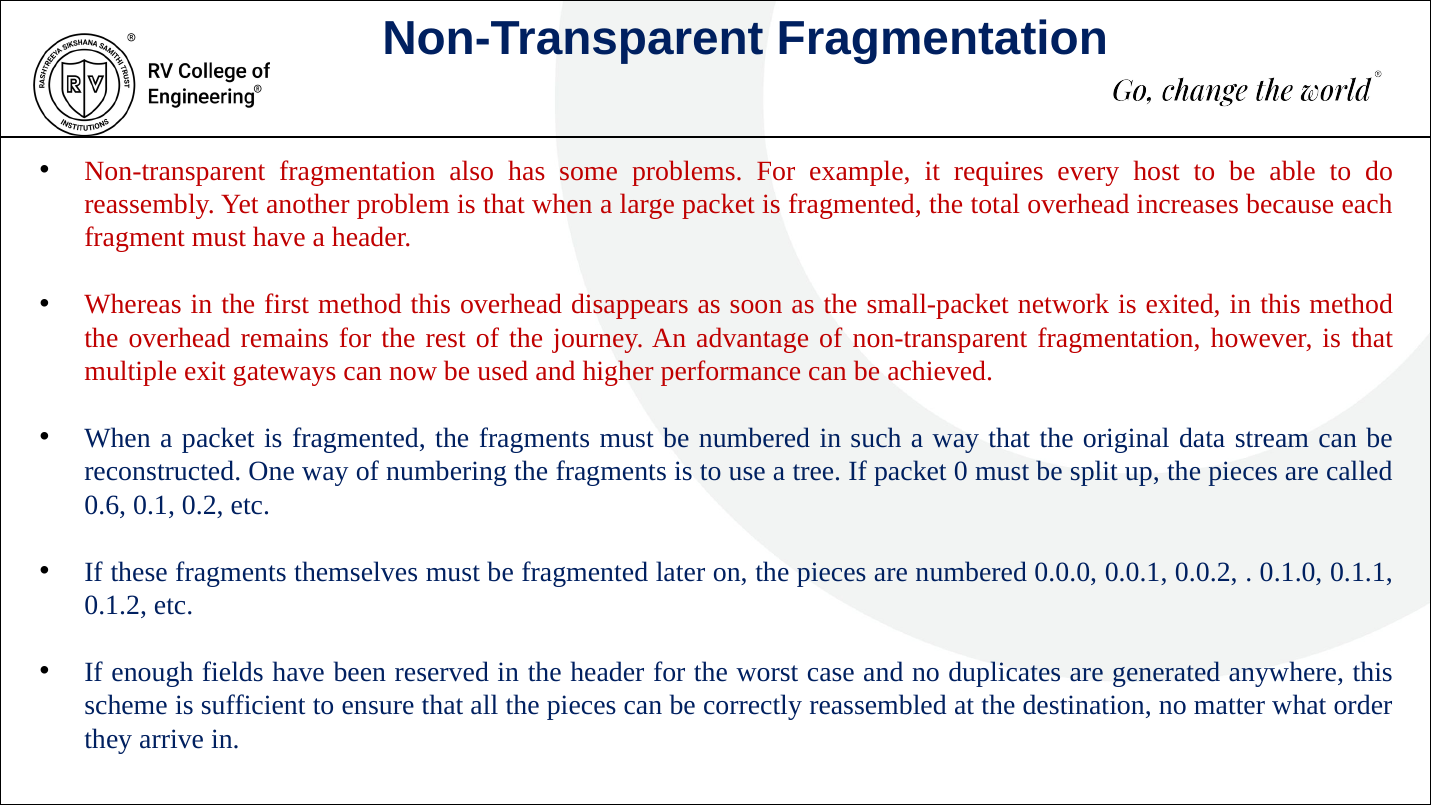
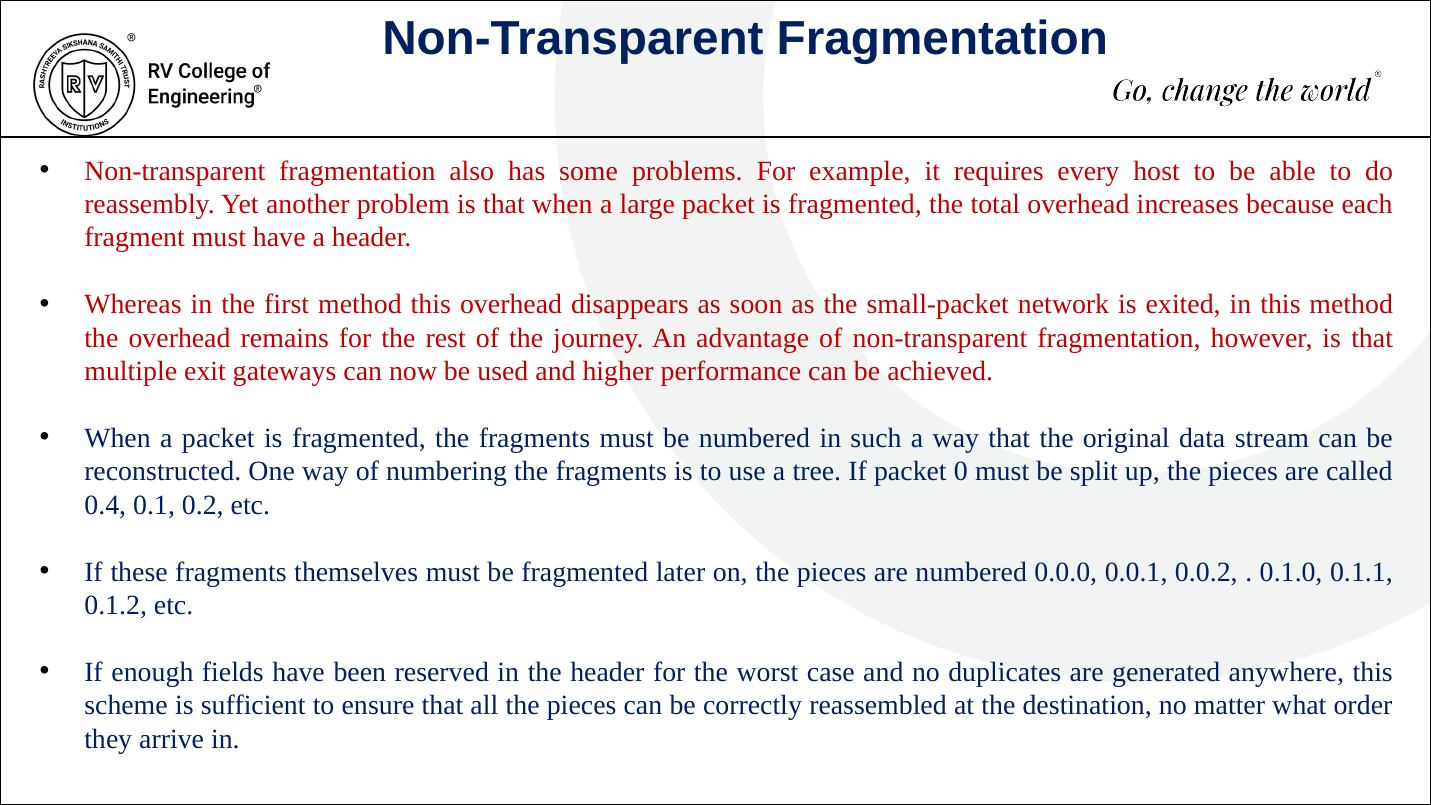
0.6: 0.6 -> 0.4 (105, 505)
